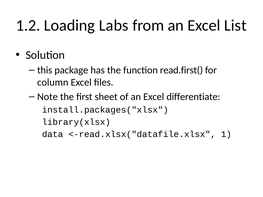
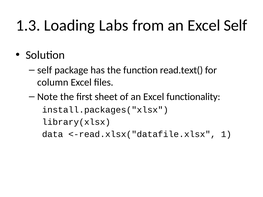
1.2: 1.2 -> 1.3 (28, 25)
Excel List: List -> Self (235, 25)
this: this -> self (45, 70)
read.first(: read.first( -> read.text( (181, 70)
differentiate: differentiate -> functionality (193, 97)
